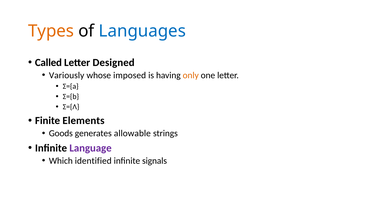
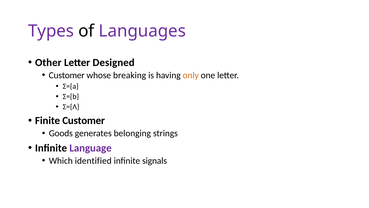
Types colour: orange -> purple (51, 31)
Languages colour: blue -> purple (142, 31)
Called: Called -> Other (48, 62)
Variously: Variously -> Customer (67, 75)
imposed: imposed -> breaking (130, 75)
Finite Elements: Elements -> Customer (84, 120)
allowable: allowable -> belonging (132, 133)
